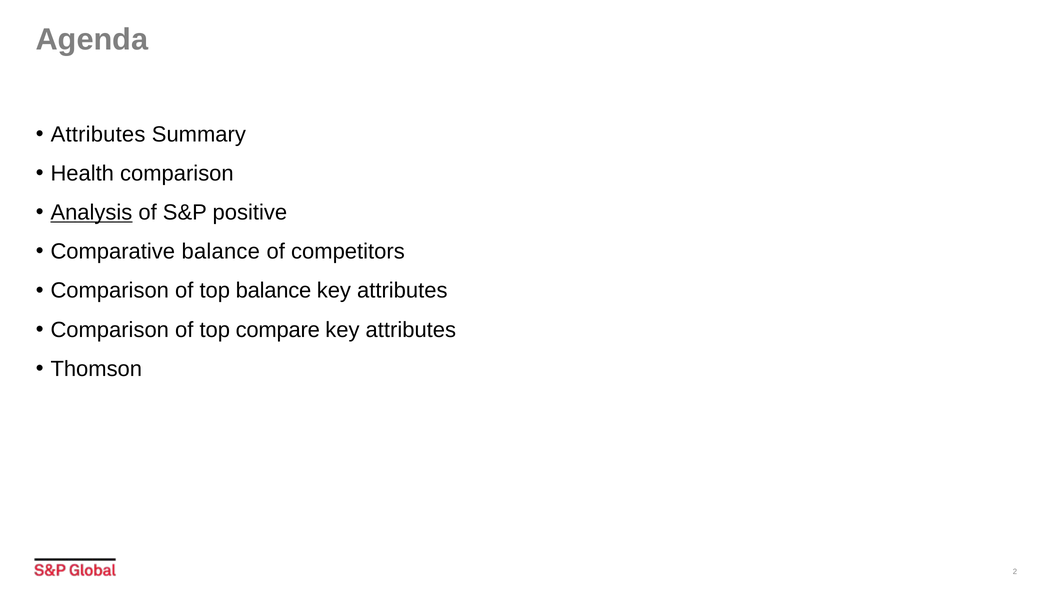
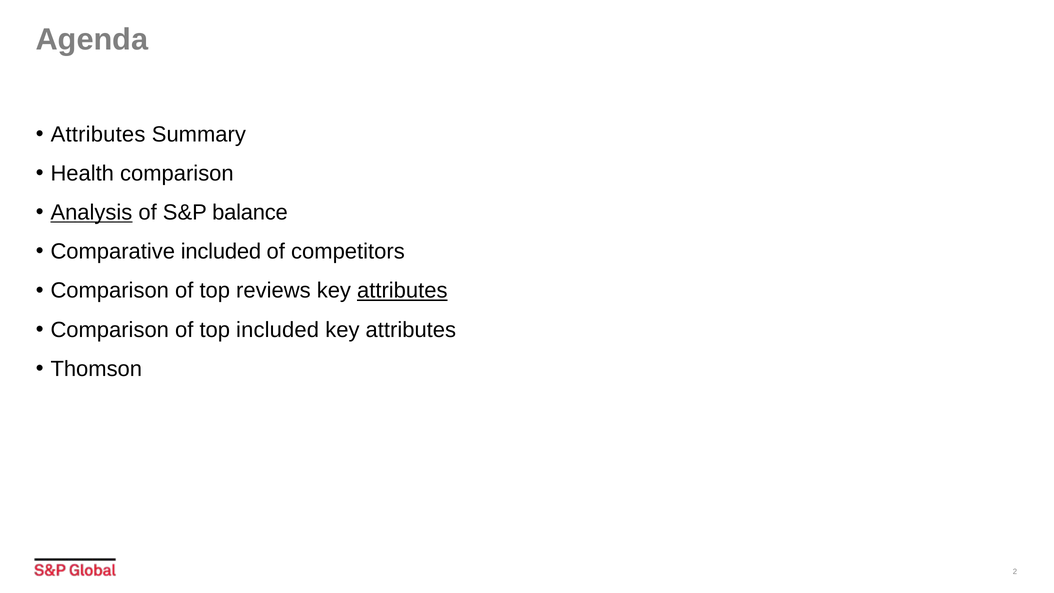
positive: positive -> balance (250, 212)
Comparative balance: balance -> included (221, 252)
top balance: balance -> reviews (273, 291)
attributes underline: none -> present (402, 291)
top compare: compare -> included (278, 330)
